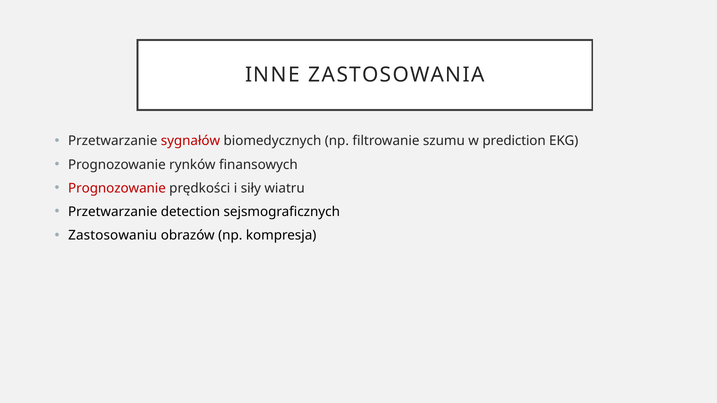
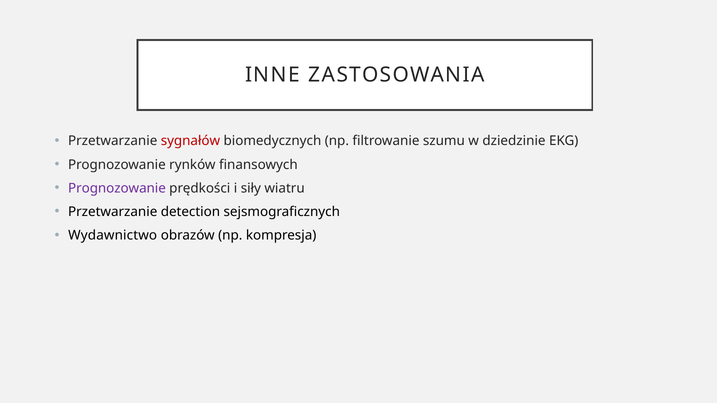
prediction: prediction -> dziedzinie (514, 141)
Prognozowanie colour: red -> purple (117, 188)
Zastosowaniu: Zastosowaniu -> Wydawnictwo (113, 236)
